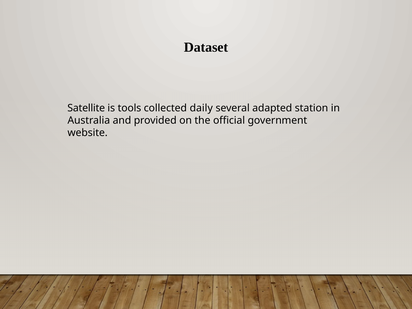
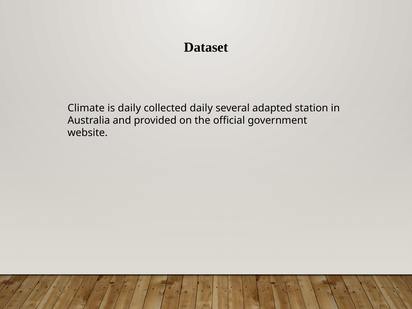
Satellite: Satellite -> Climate (86, 108)
is tools: tools -> daily (129, 108)
